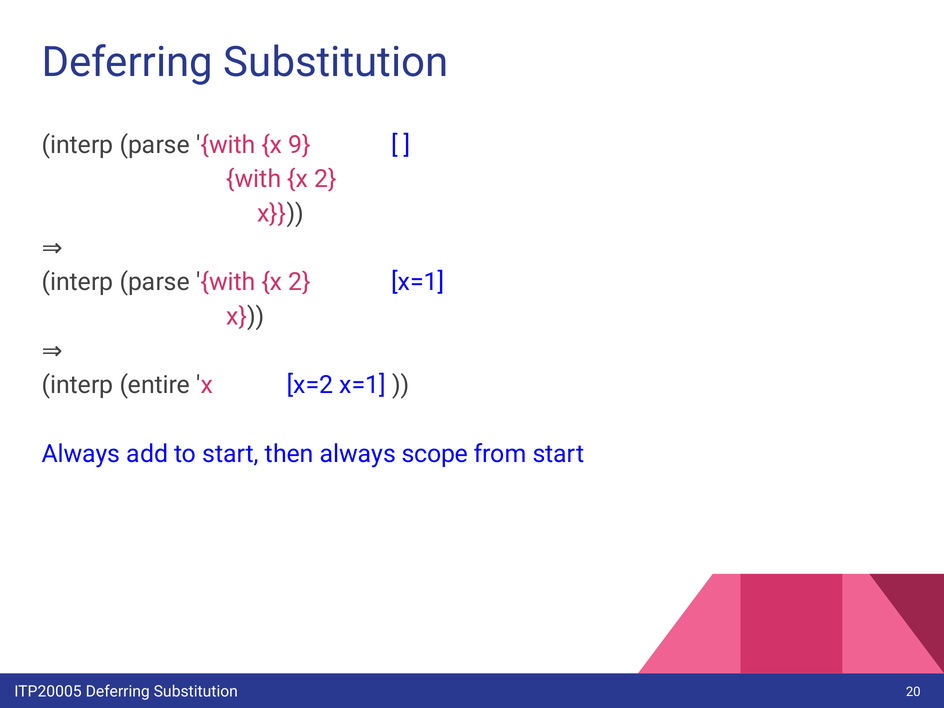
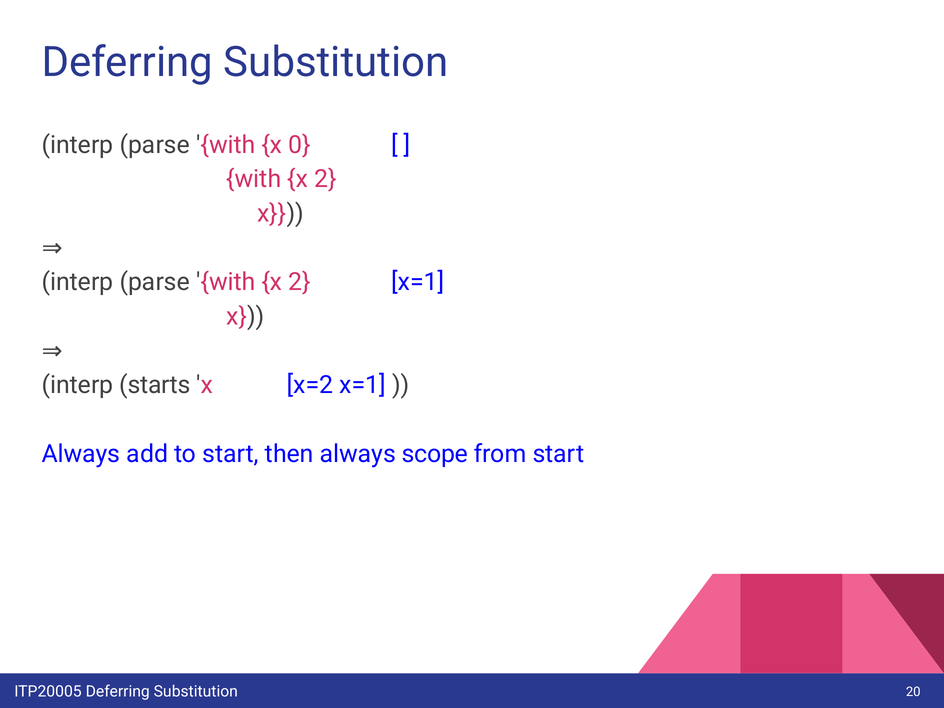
9: 9 -> 0 (300, 145)
entire: entire -> starts (155, 385)
